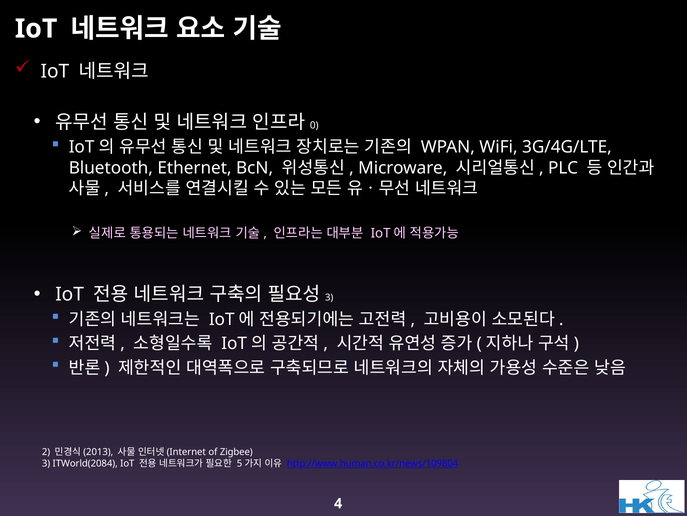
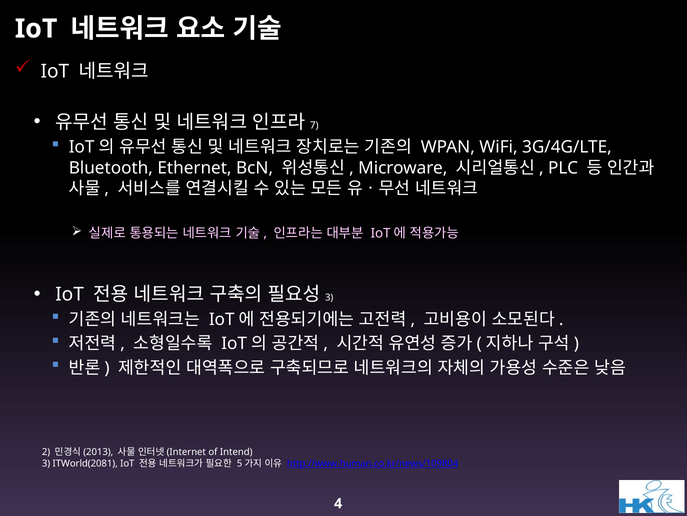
0: 0 -> 7 (314, 125)
Zigbee: Zigbee -> Intend (236, 451)
ITWorld(2084: ITWorld(2084 -> ITWorld(2081 (85, 463)
